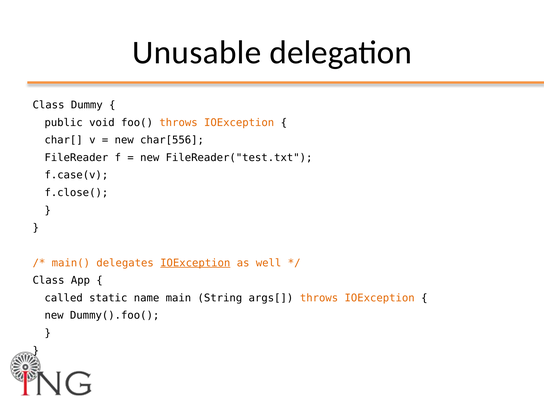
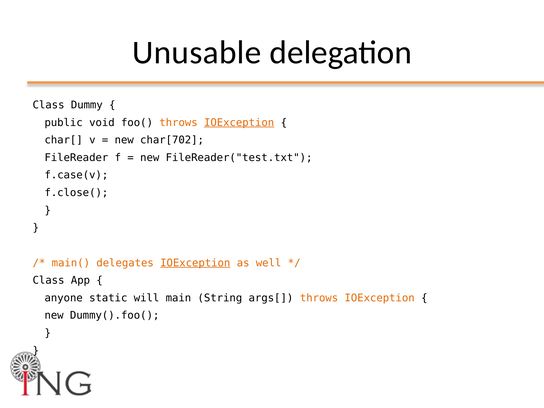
IOException underline: none -> present (239, 123)
char[556: char[556 -> char[702 (172, 140)
called: called -> anyone (64, 298)
name: name -> will (147, 298)
